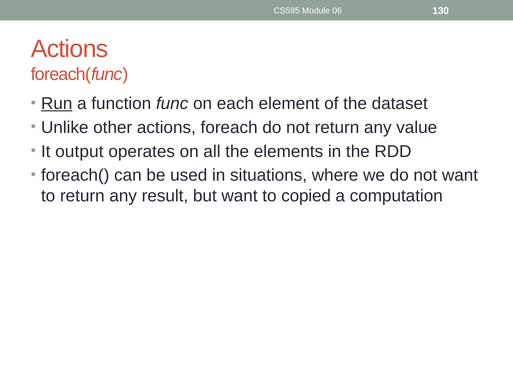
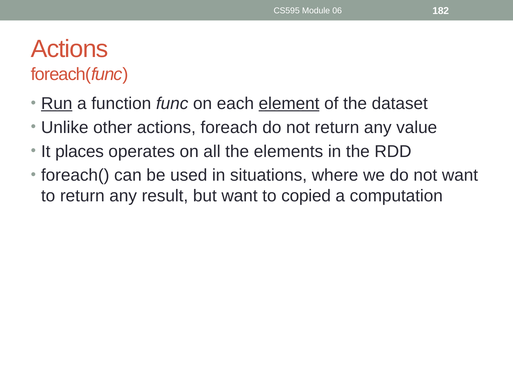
130: 130 -> 182 (441, 11)
element underline: none -> present (289, 104)
output: output -> places (80, 152)
